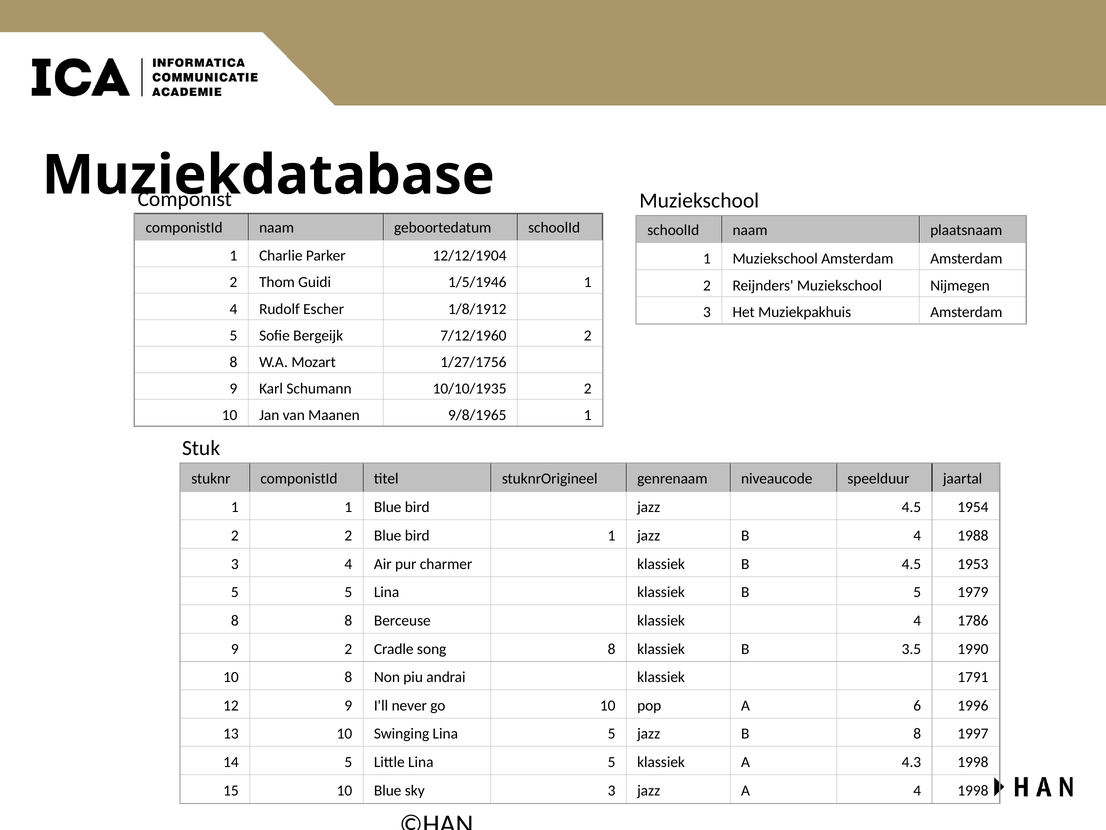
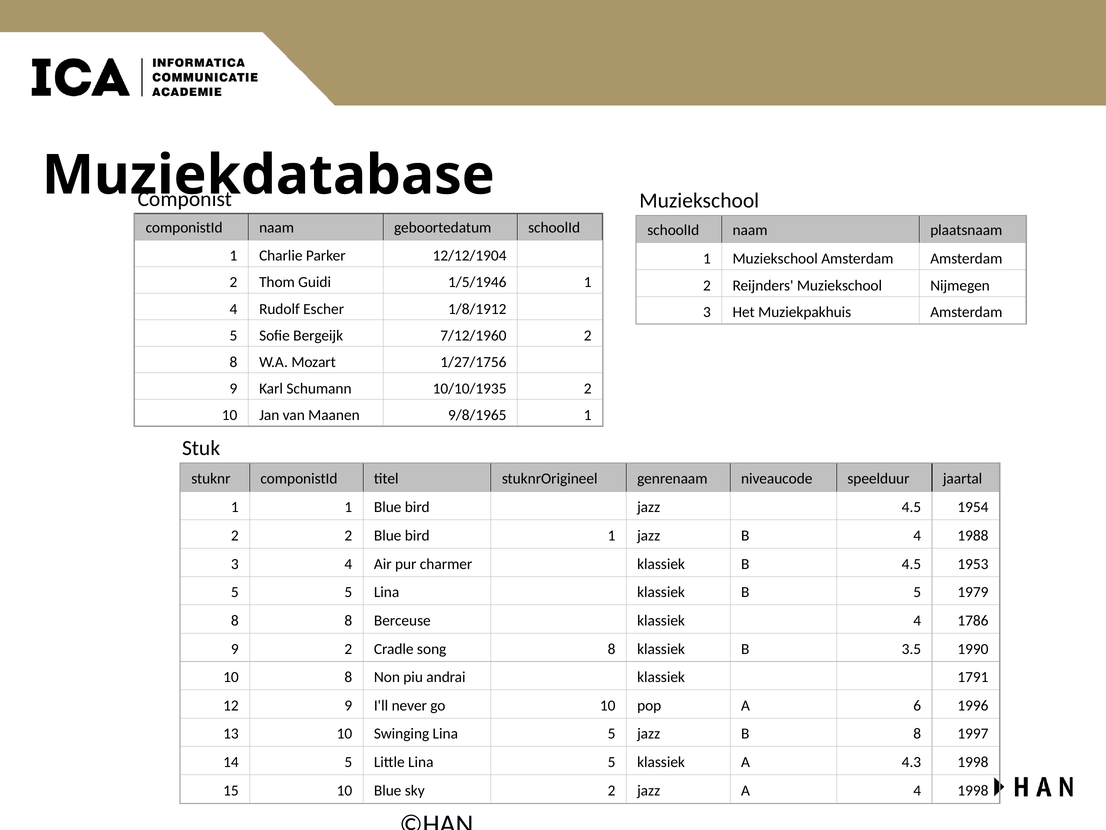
sky 3: 3 -> 2 (612, 790)
